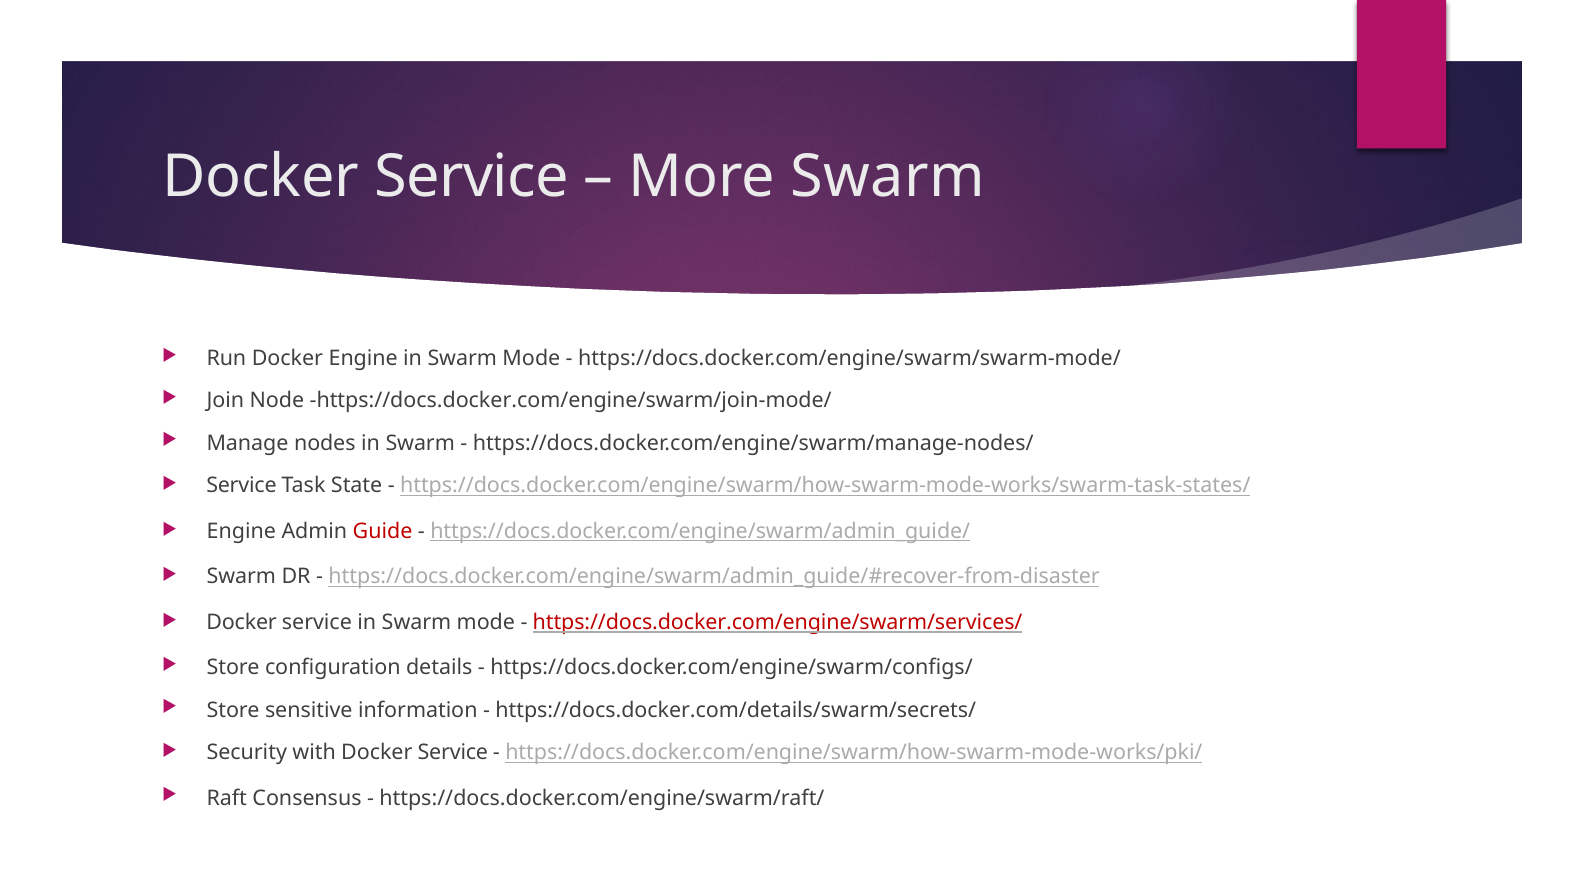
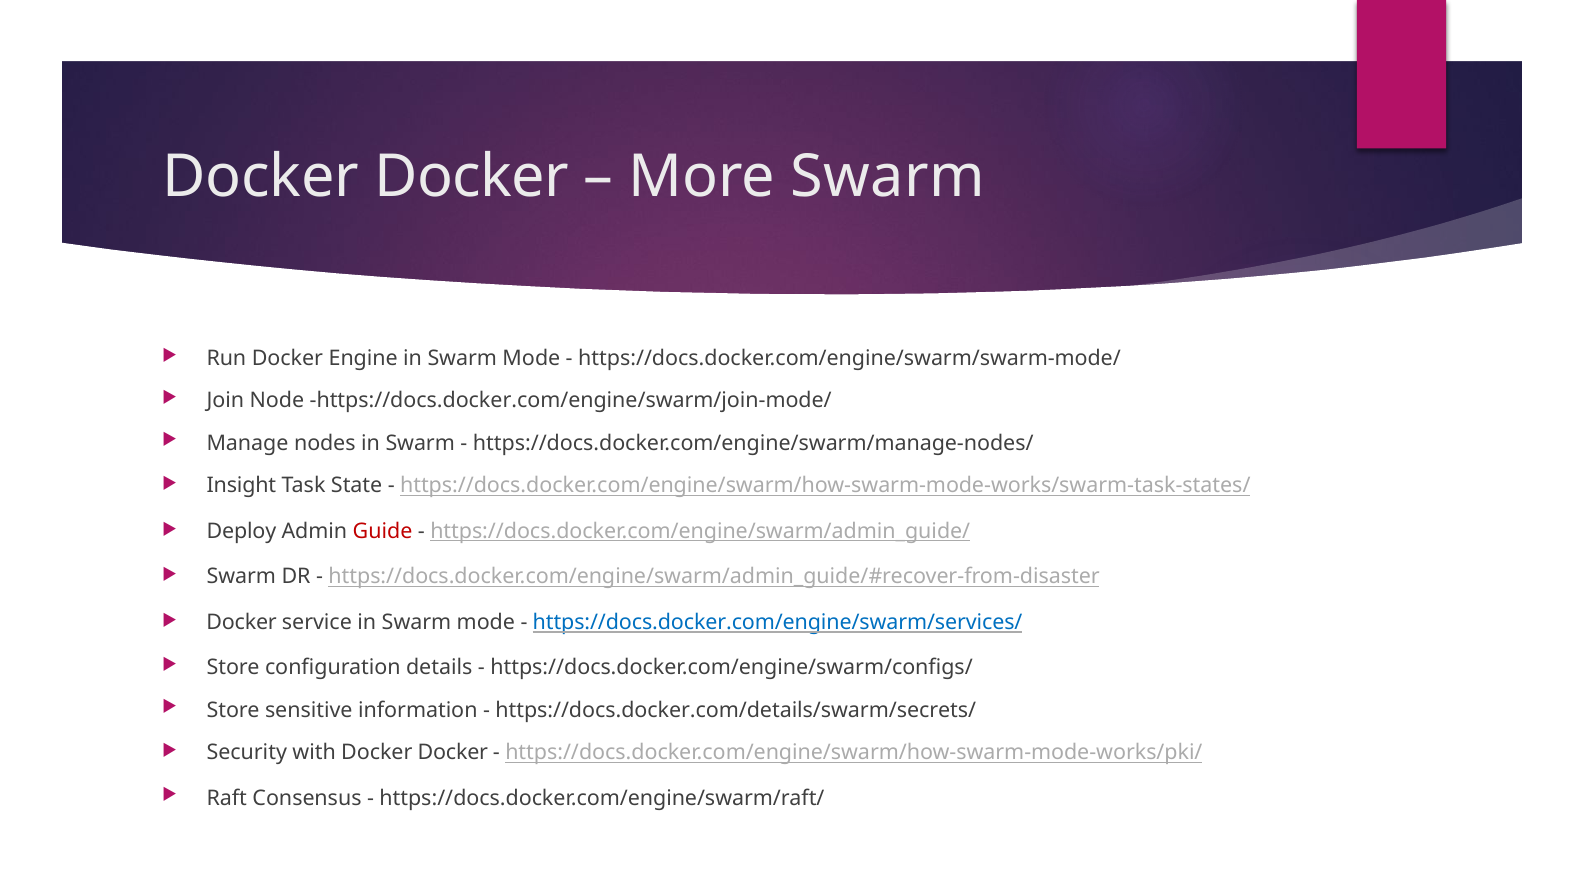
Service: Service -> Docker (472, 177)
Service: Service -> Insight (241, 486)
Engine: Engine -> Deploy (241, 531)
https://docs.docker.com/engine/swarm/services/ colour: red -> blue (778, 623)
with Docker Service: Service -> Docker (453, 753)
